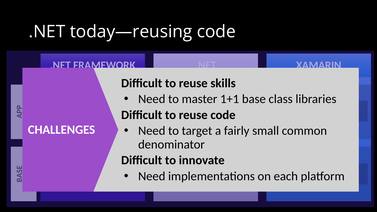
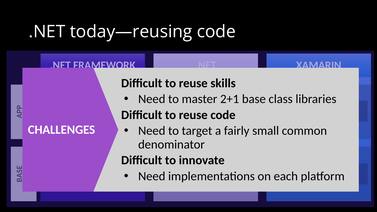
1+1: 1+1 -> 2+1 (230, 99)
